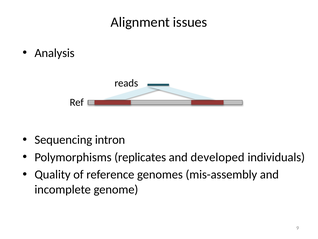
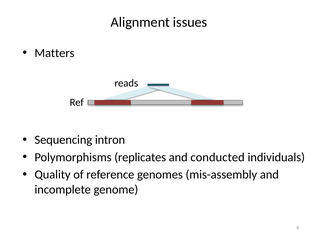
Analysis: Analysis -> Matters (55, 53)
developed: developed -> conducted (218, 157)
